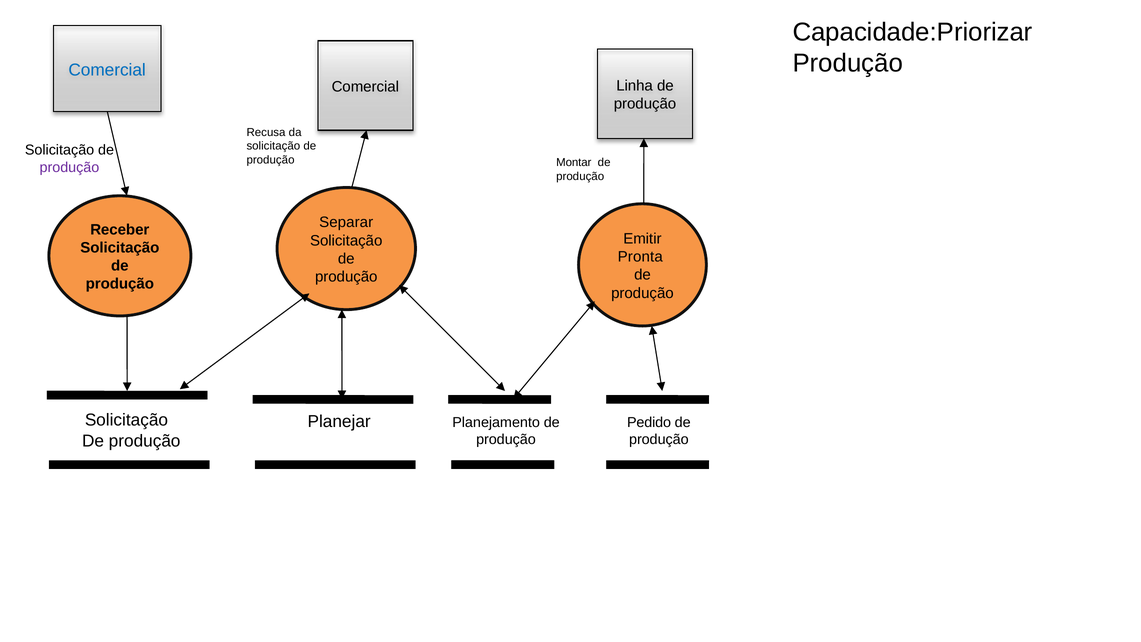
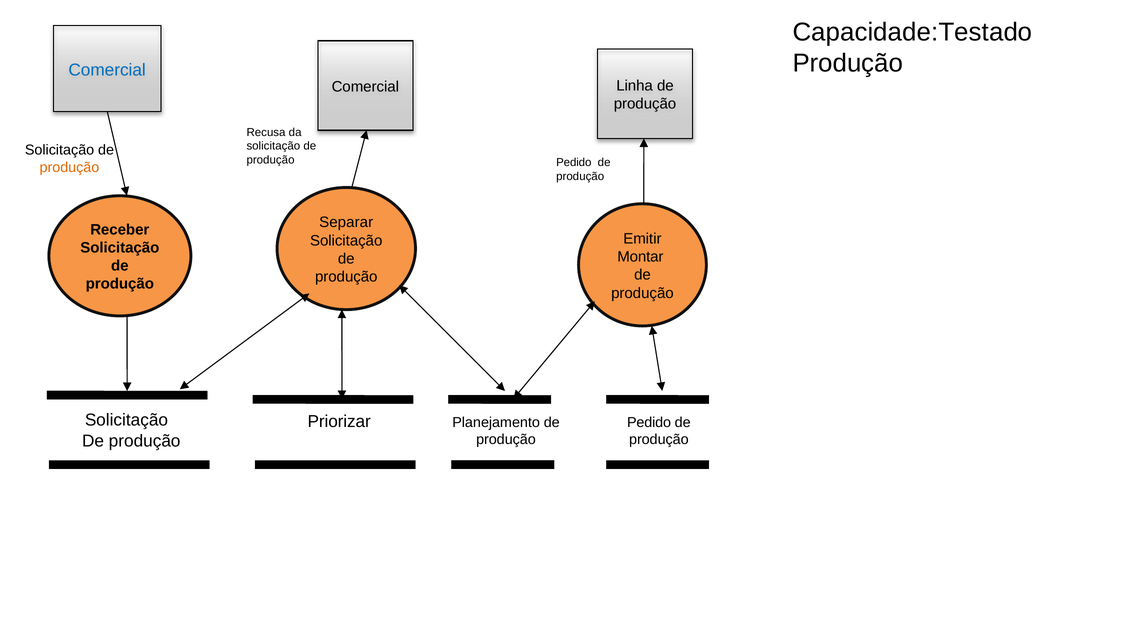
Capacidade:Priorizar: Capacidade:Priorizar -> Capacidade:Testado (912, 32)
Montar: Montar -> Pedido (574, 162)
produção colour: purple -> orange (69, 167)
Pronta: Pronta -> Montar (640, 257)
Planejar: Planejar -> Priorizar (339, 421)
